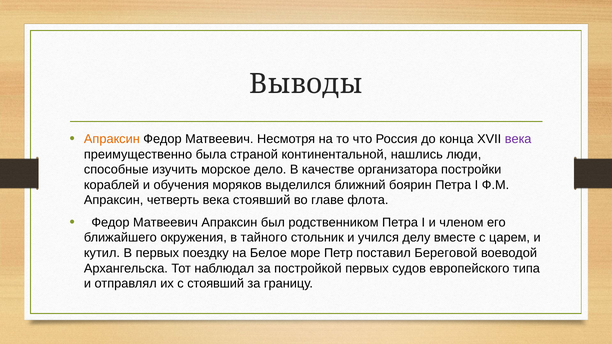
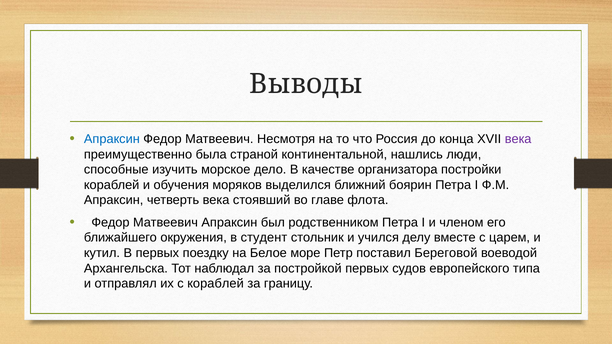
Апраксин colour: orange -> blue (112, 139)
тайного: тайного -> студент (264, 238)
с стоявший: стоявший -> кораблей (216, 284)
